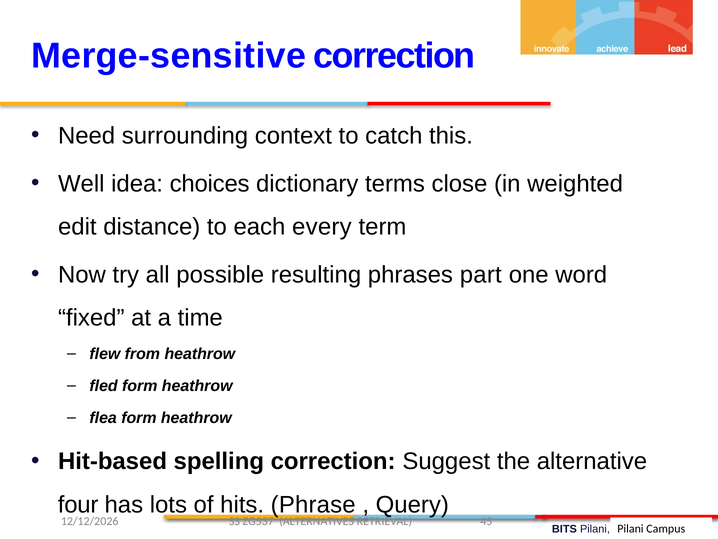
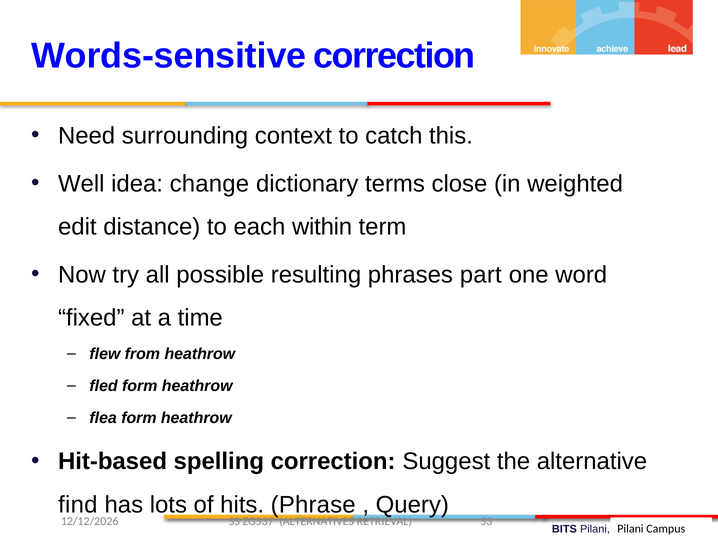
Merge-sensitive: Merge-sensitive -> Words-sensitive (169, 56)
choices: choices -> change (209, 184)
every: every -> within (322, 227)
four: four -> find (78, 504)
45: 45 -> 53 (486, 521)
